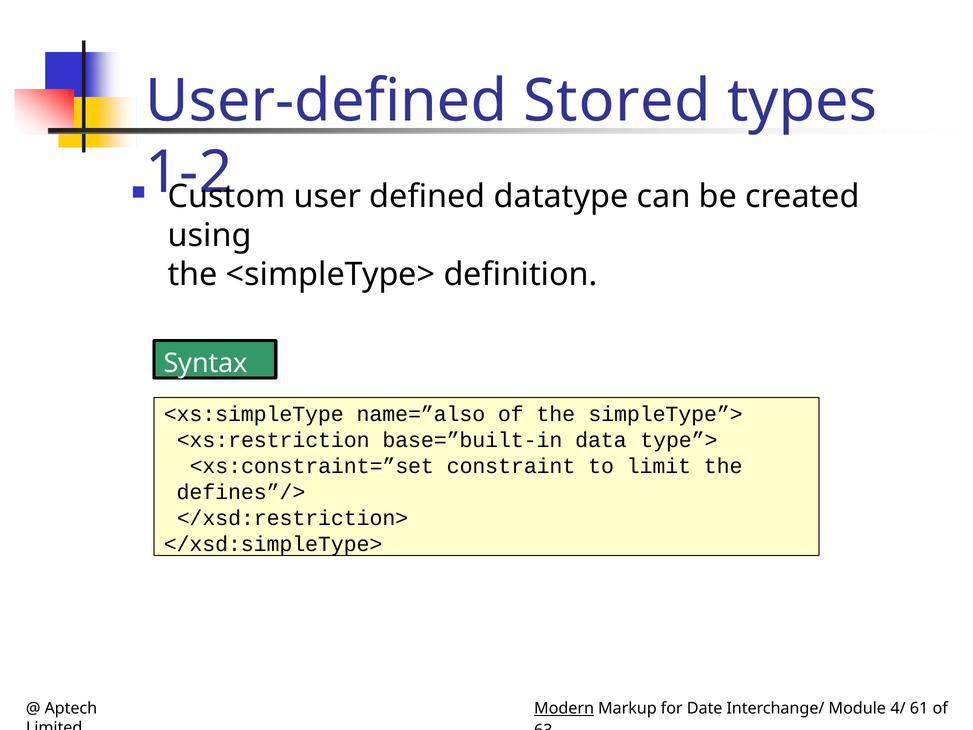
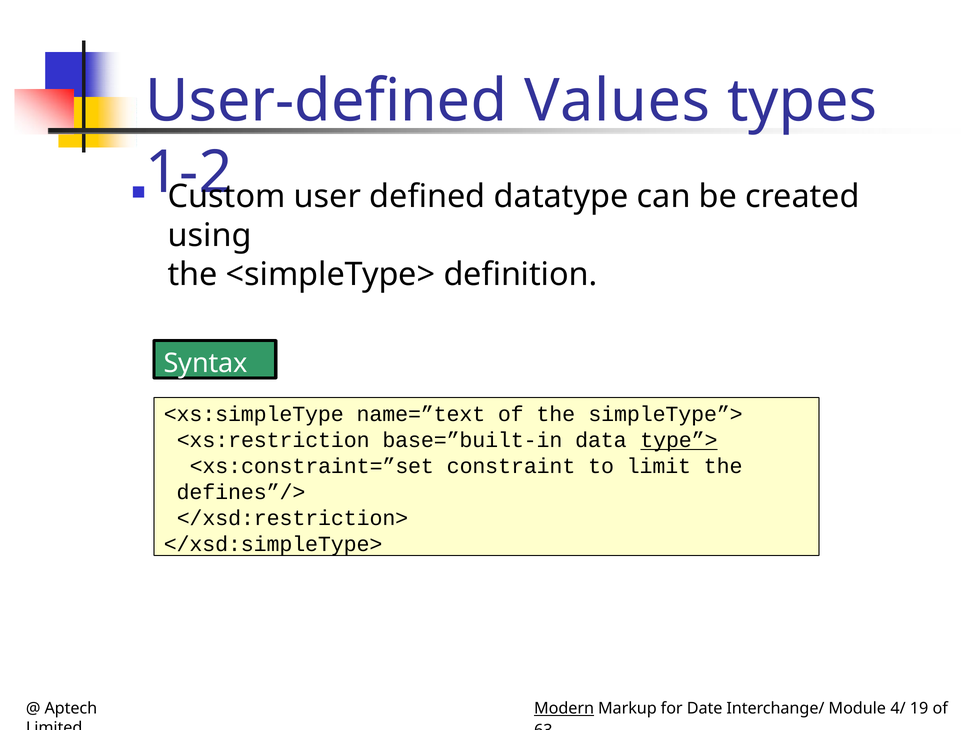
Stored: Stored -> Values (617, 101)
name=”also: name=”also -> name=”text (421, 414)
type”> underline: none -> present (679, 440)
61: 61 -> 19 (919, 708)
